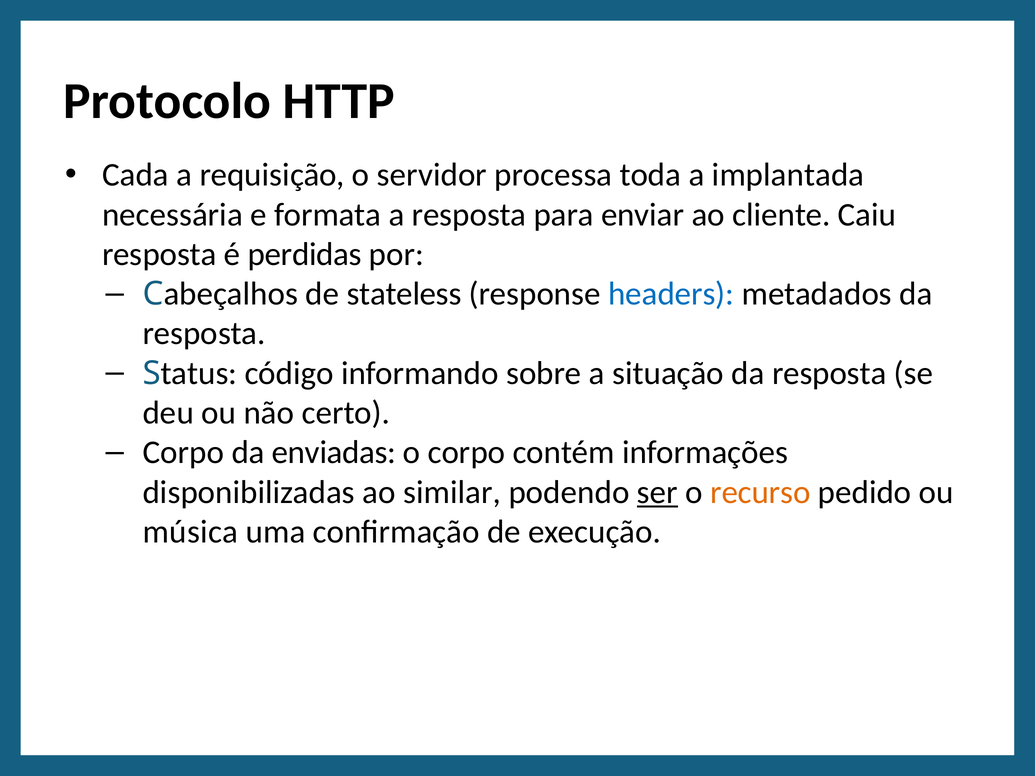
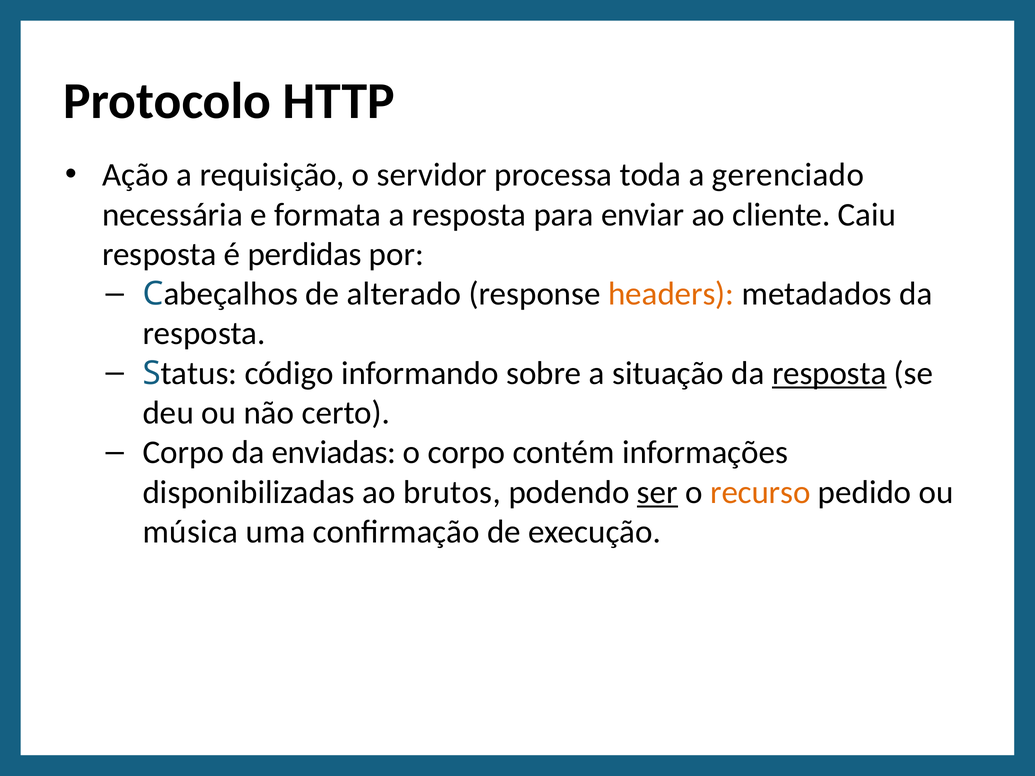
Cada: Cada -> Ação (135, 175)
implantada: implantada -> gerenciado (788, 175)
stateless: stateless -> alterado (404, 294)
headers colour: blue -> orange (671, 294)
resposta underline: none -> present (829, 373)
similar: similar -> brutos (452, 492)
